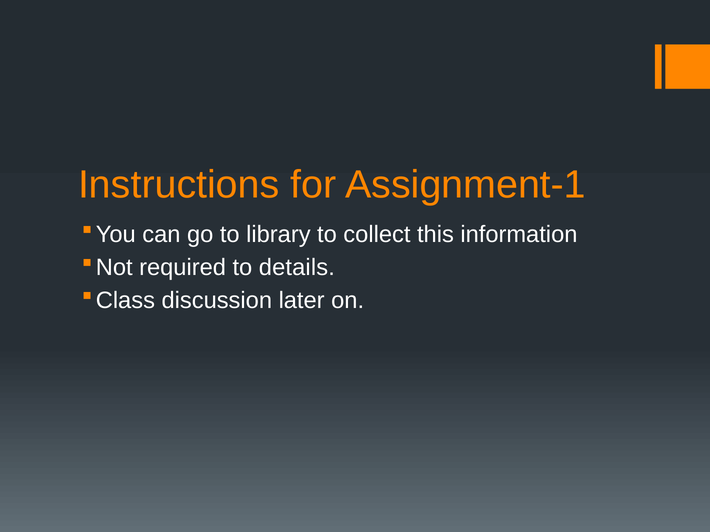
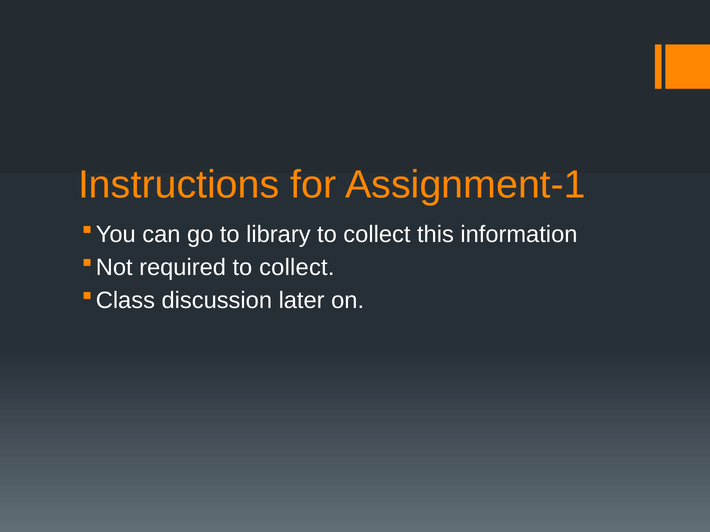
required to details: details -> collect (297, 268)
